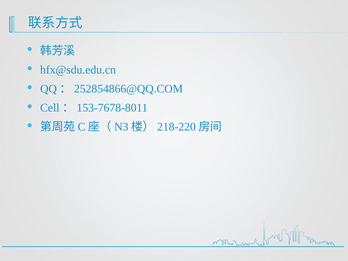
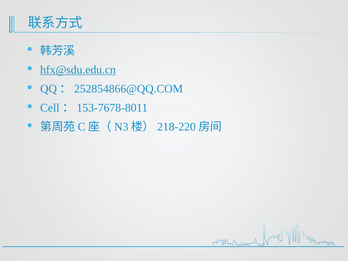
hfx@sdu.edu.cn underline: none -> present (78, 70)
